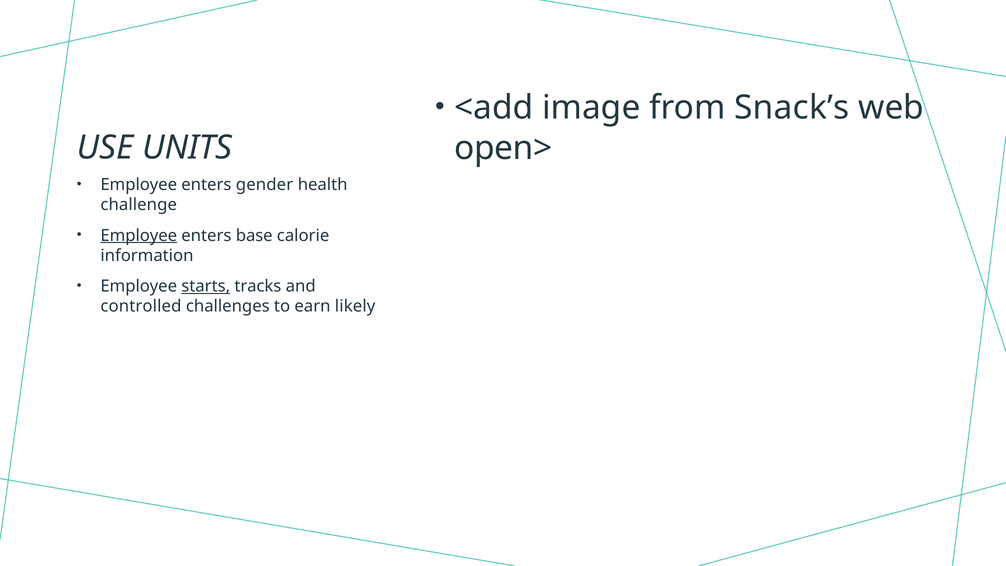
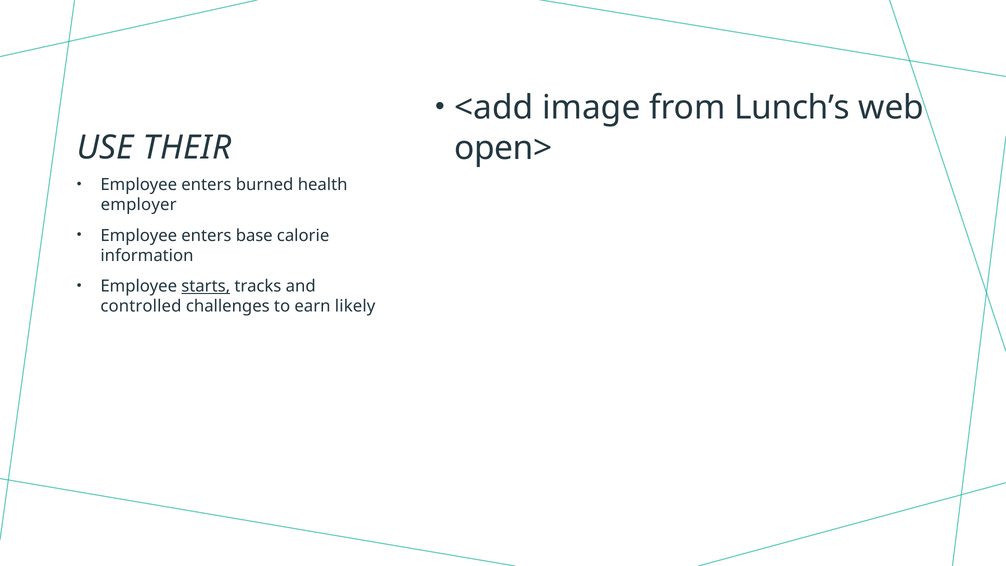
Snack’s: Snack’s -> Lunch’s (792, 108)
UNITS: UNITS -> THEIR (187, 148)
gender: gender -> burned (265, 185)
challenge: challenge -> employer (139, 205)
Employee underline: present -> none (139, 235)
